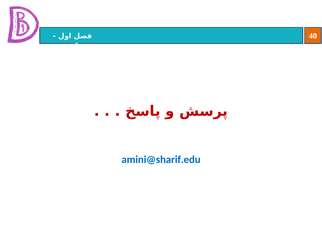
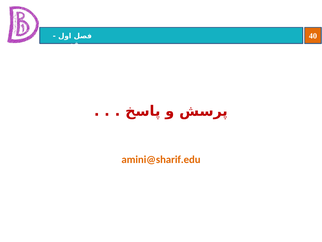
amini@sharif.edu colour: blue -> orange (161, 159)
